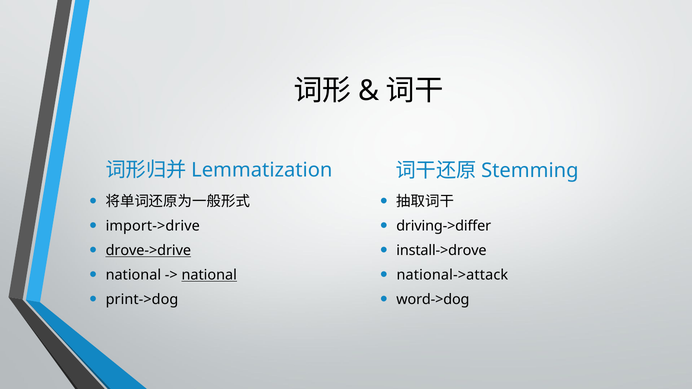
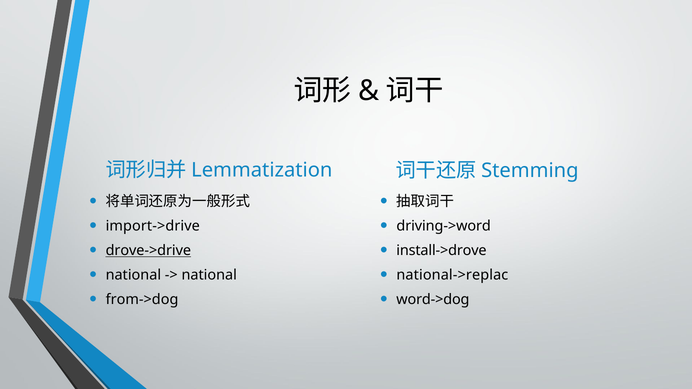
driving->differ: driving->differ -> driving->word (444, 226)
national underline: present -> none (209, 275)
national->attack: national->attack -> national->replac (452, 275)
print->dog: print->dog -> from->dog (142, 300)
